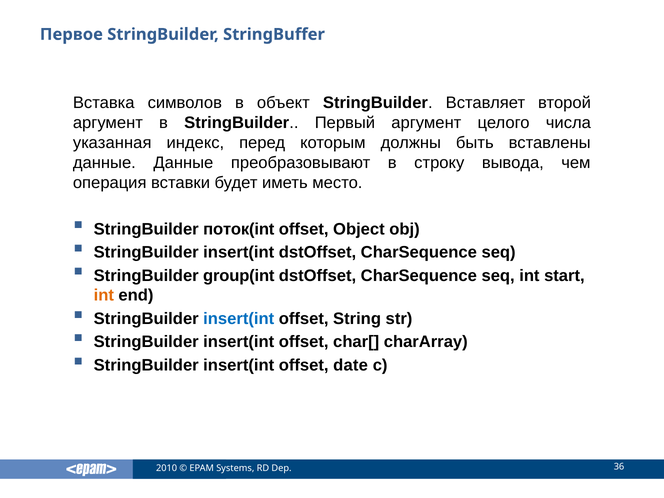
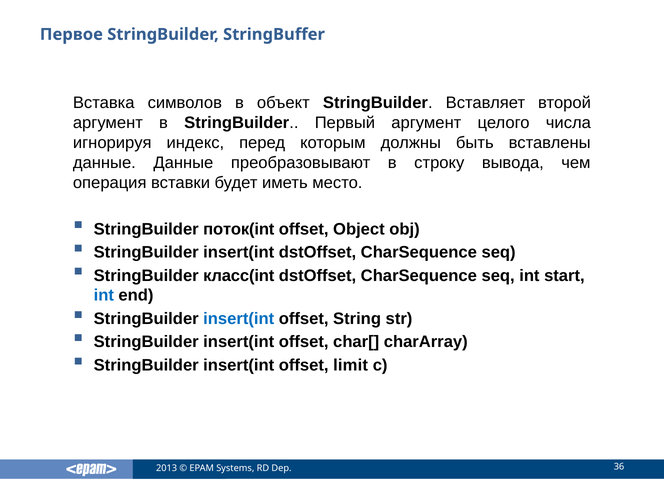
указанная: указанная -> игнорируя (112, 143)
group(int: group(int -> класс(int (239, 276)
int colour: orange -> blue (104, 295)
date: date -> limit (351, 365)
2010: 2010 -> 2013 (167, 468)
